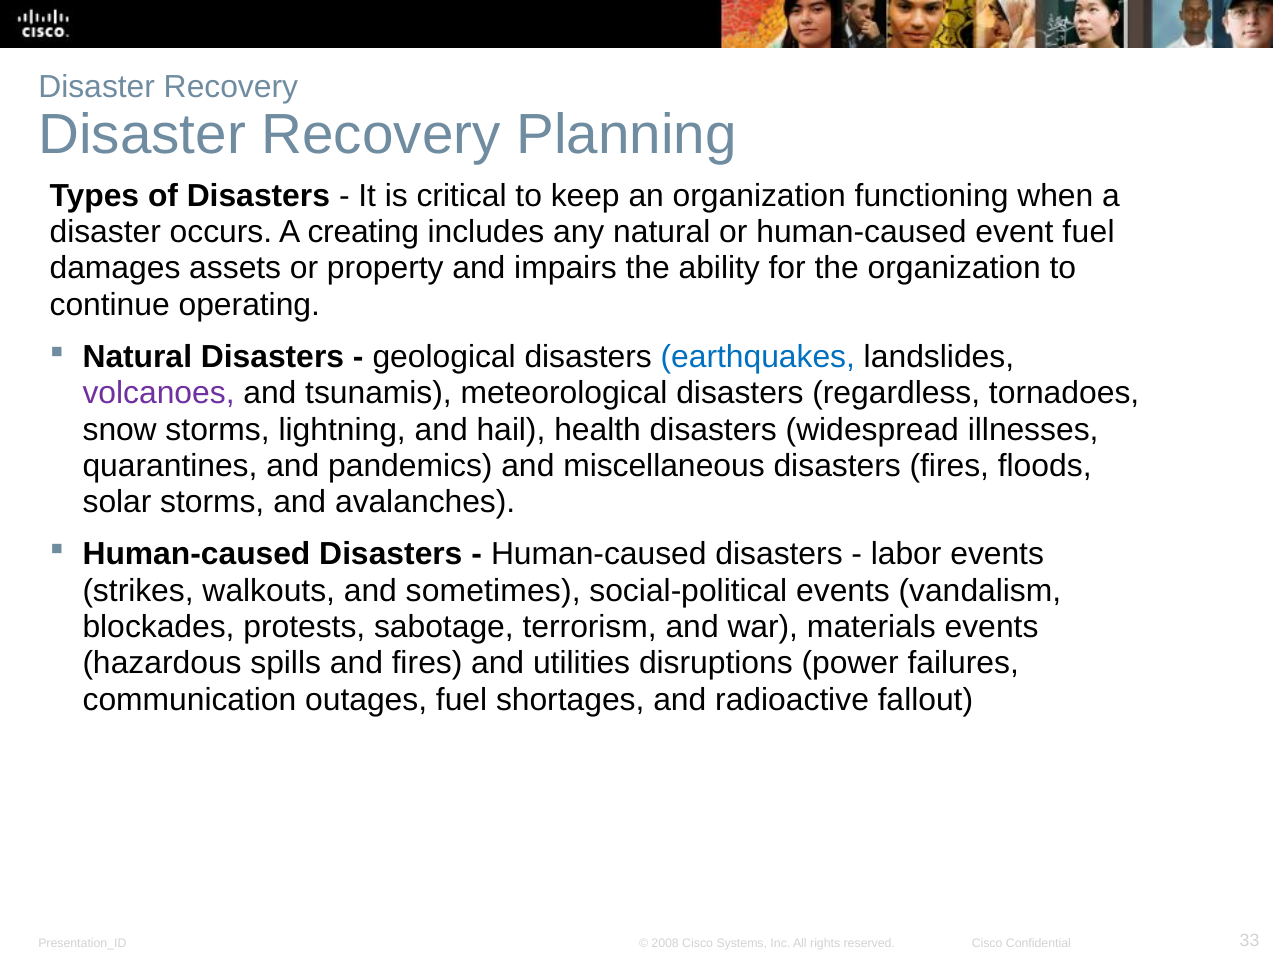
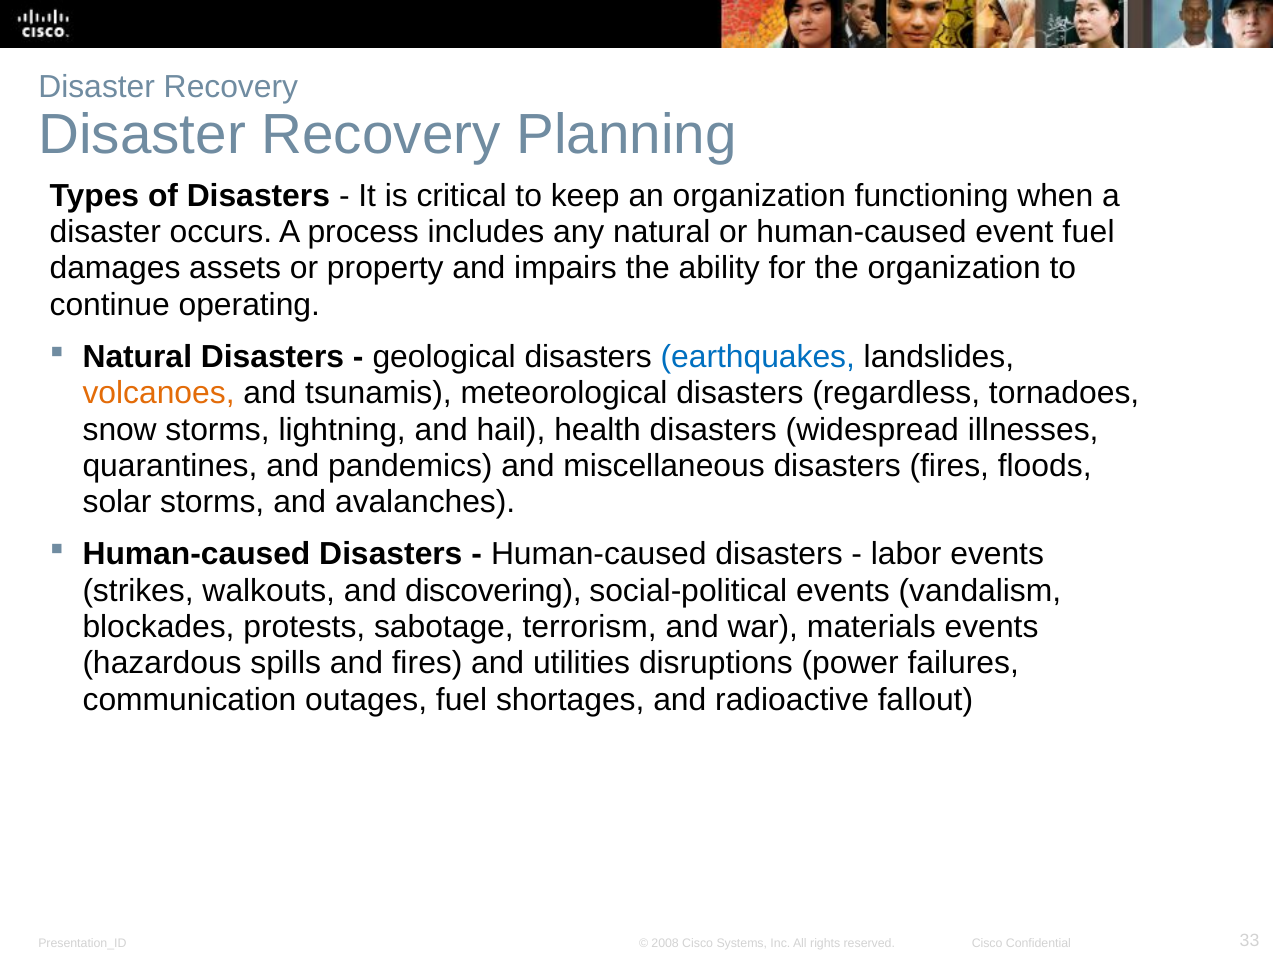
creating: creating -> process (363, 232)
volcanoes colour: purple -> orange (159, 393)
sometimes: sometimes -> discovering (493, 591)
